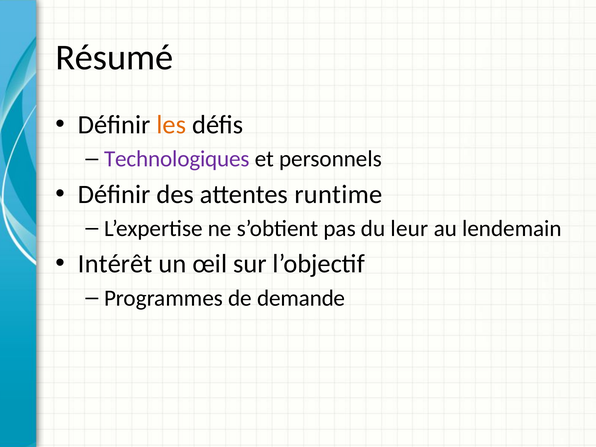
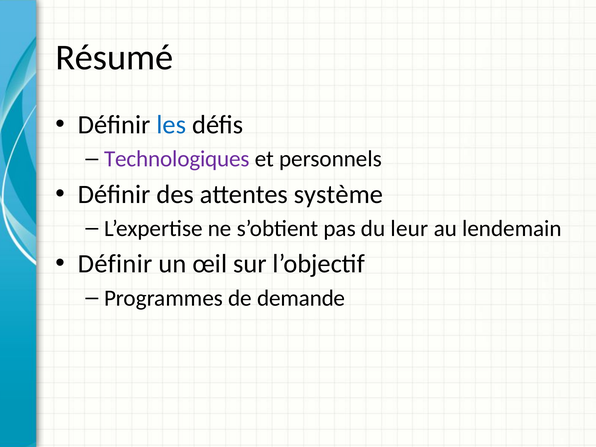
les colour: orange -> blue (171, 125)
runtime: runtime -> système (338, 194)
Intérêt: Intérêt -> Définir (115, 264)
